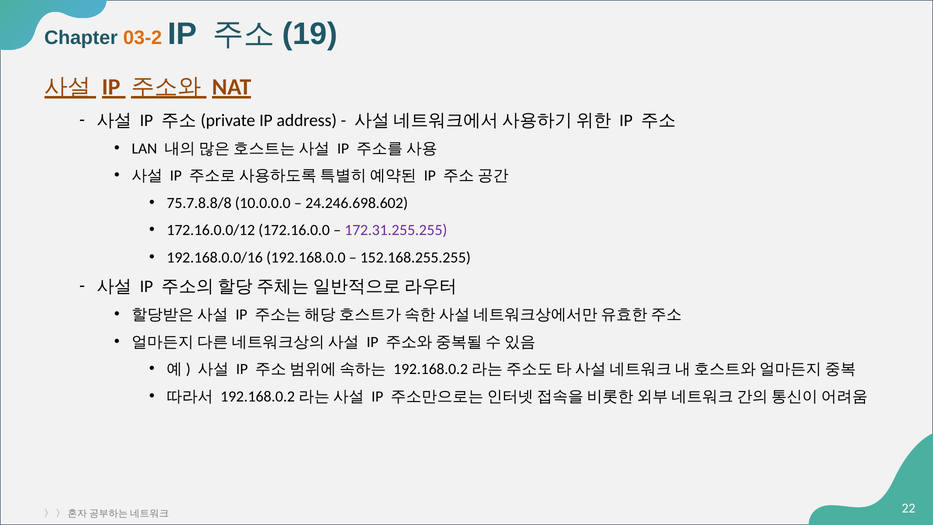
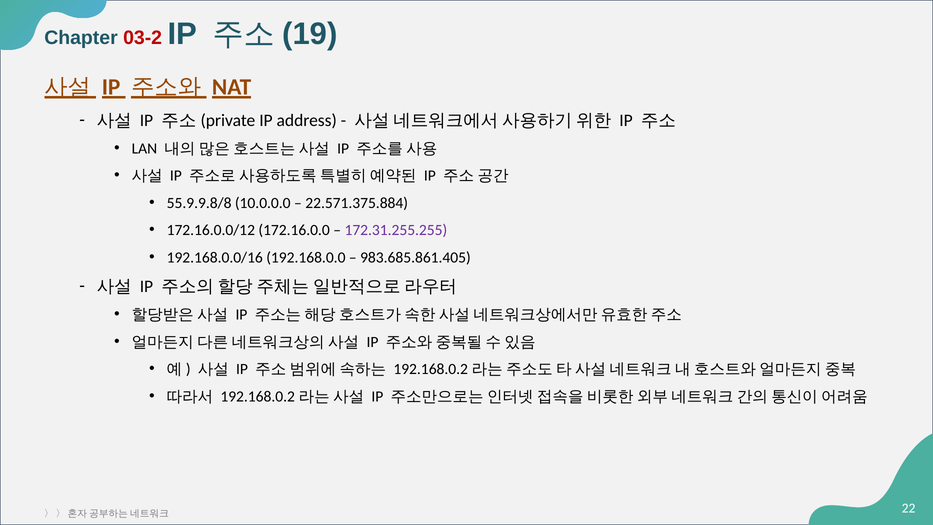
03-2 colour: orange -> red (143, 38)
75.7.8.8/8: 75.7.8.8/8 -> 55.9.9.8/8 (199, 203)
24.246.698.602: 24.246.698.602 -> 22.571.375.884 (357, 203)
152.168.255.255: 152.168.255.255 -> 983.685.861.405 (415, 257)
